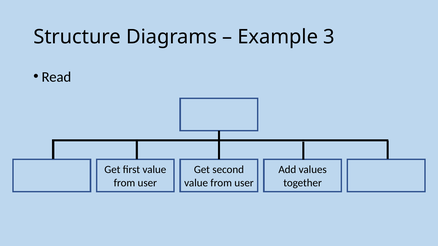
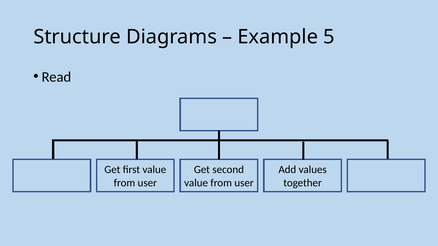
3: 3 -> 5 (329, 37)
